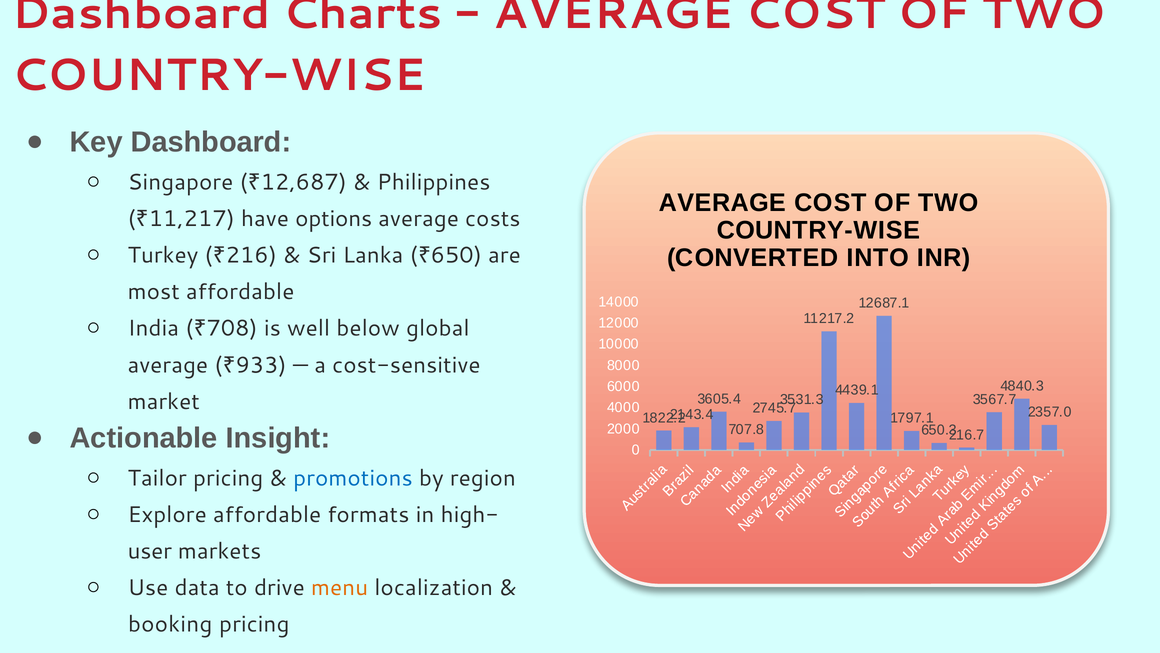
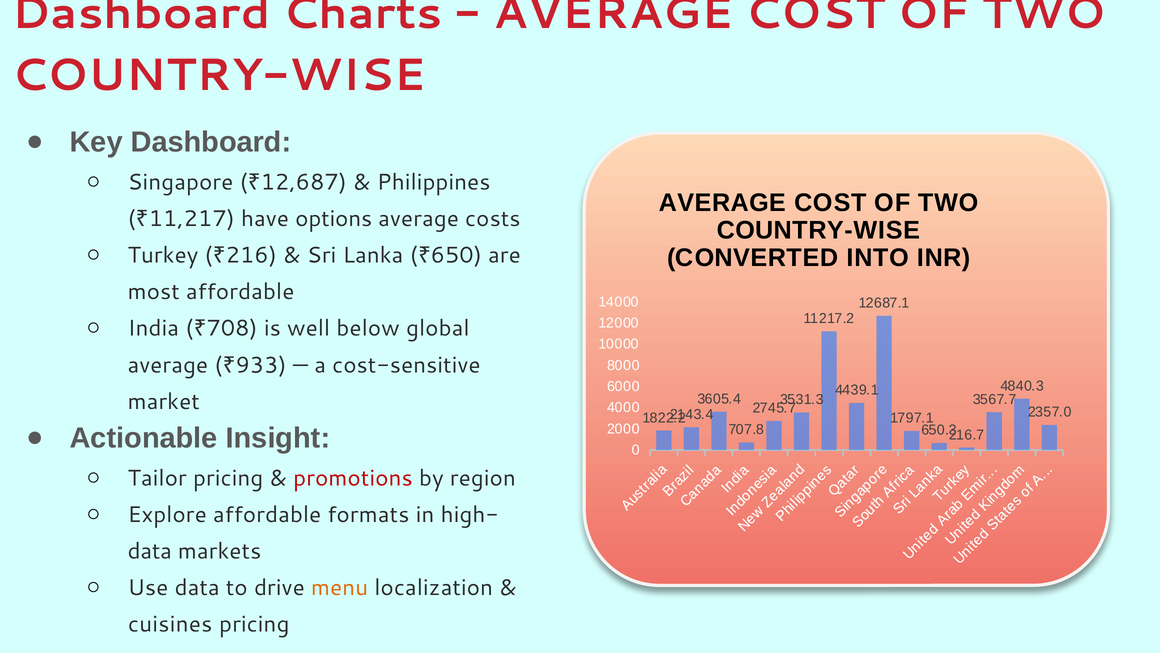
promotions colour: blue -> red (353, 478)
user: user -> data (150, 551)
booking: booking -> cuisines (170, 624)
